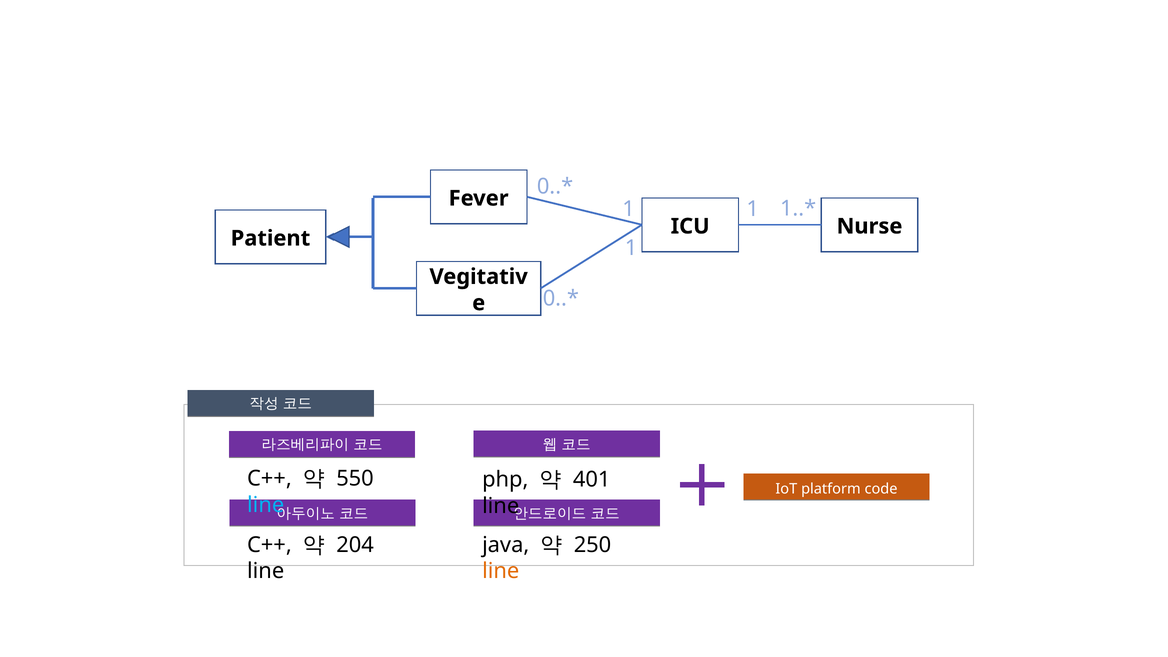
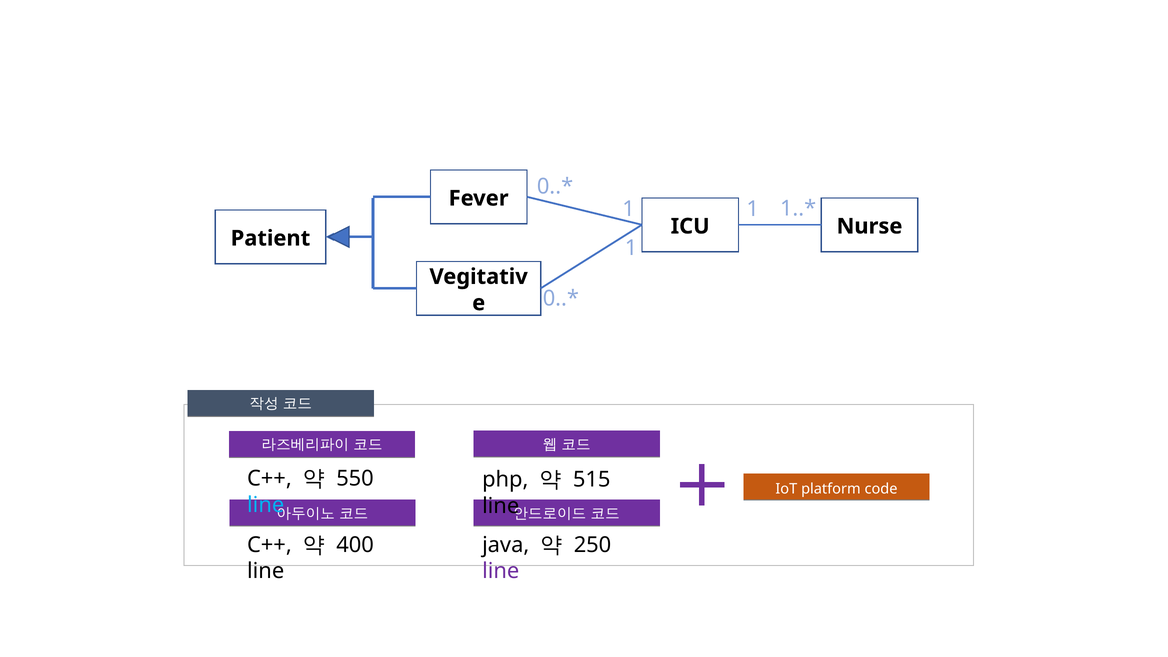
401: 401 -> 515 (592, 480)
204: 204 -> 400 (355, 545)
line colour: orange -> purple (501, 571)
